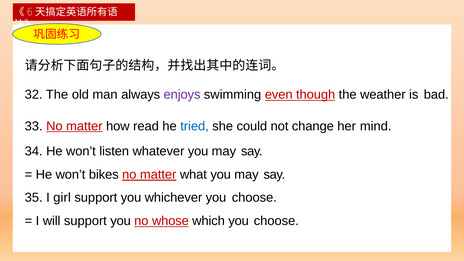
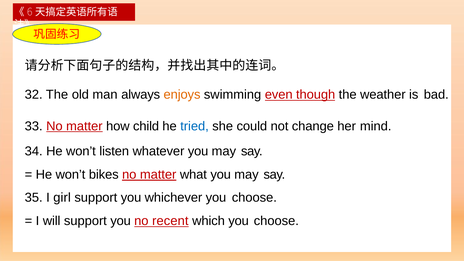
enjoys colour: purple -> orange (182, 95)
read: read -> child (146, 126)
whose: whose -> recent (170, 221)
